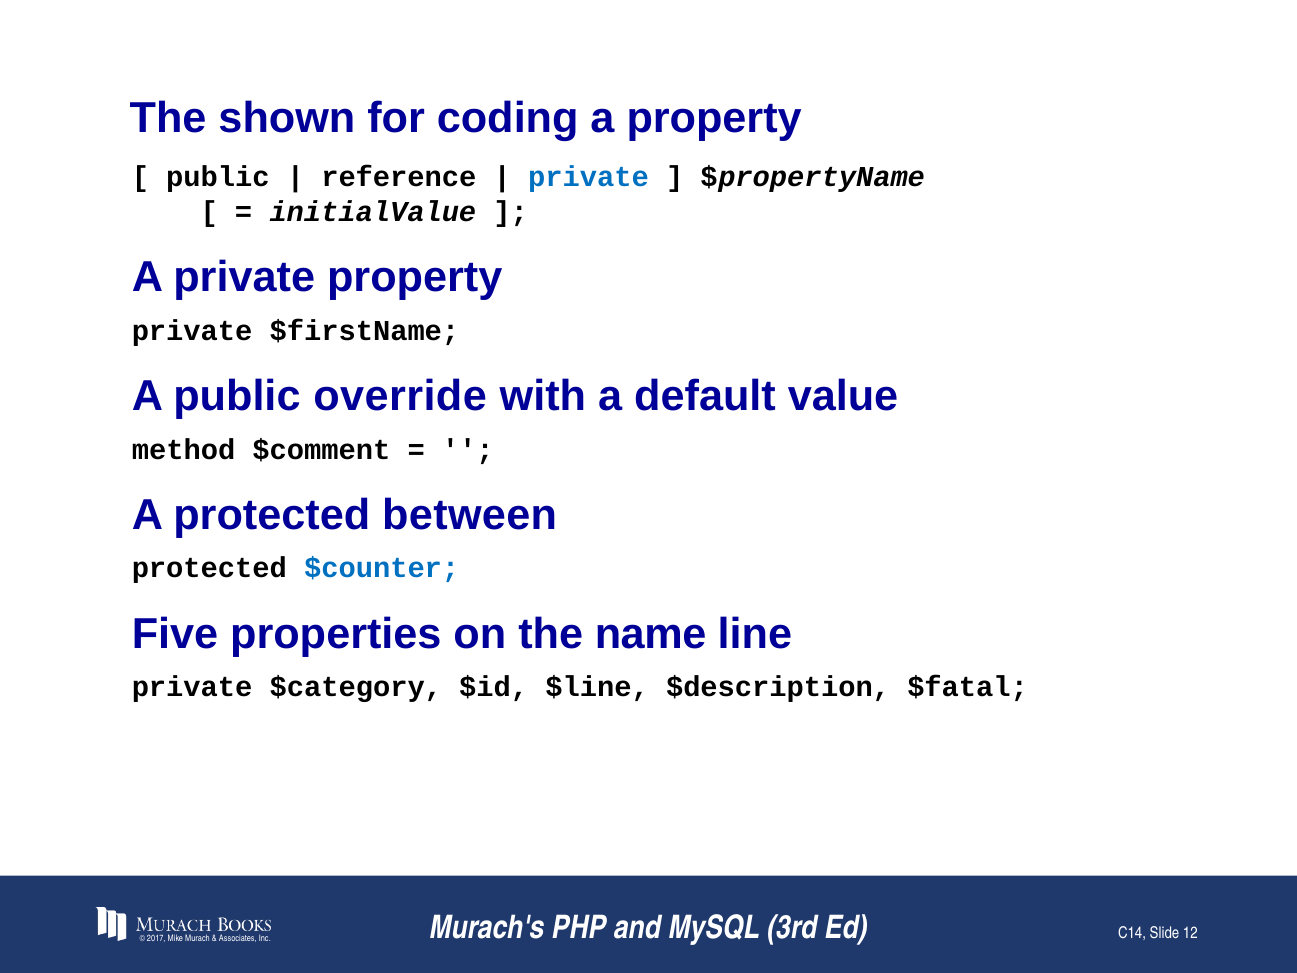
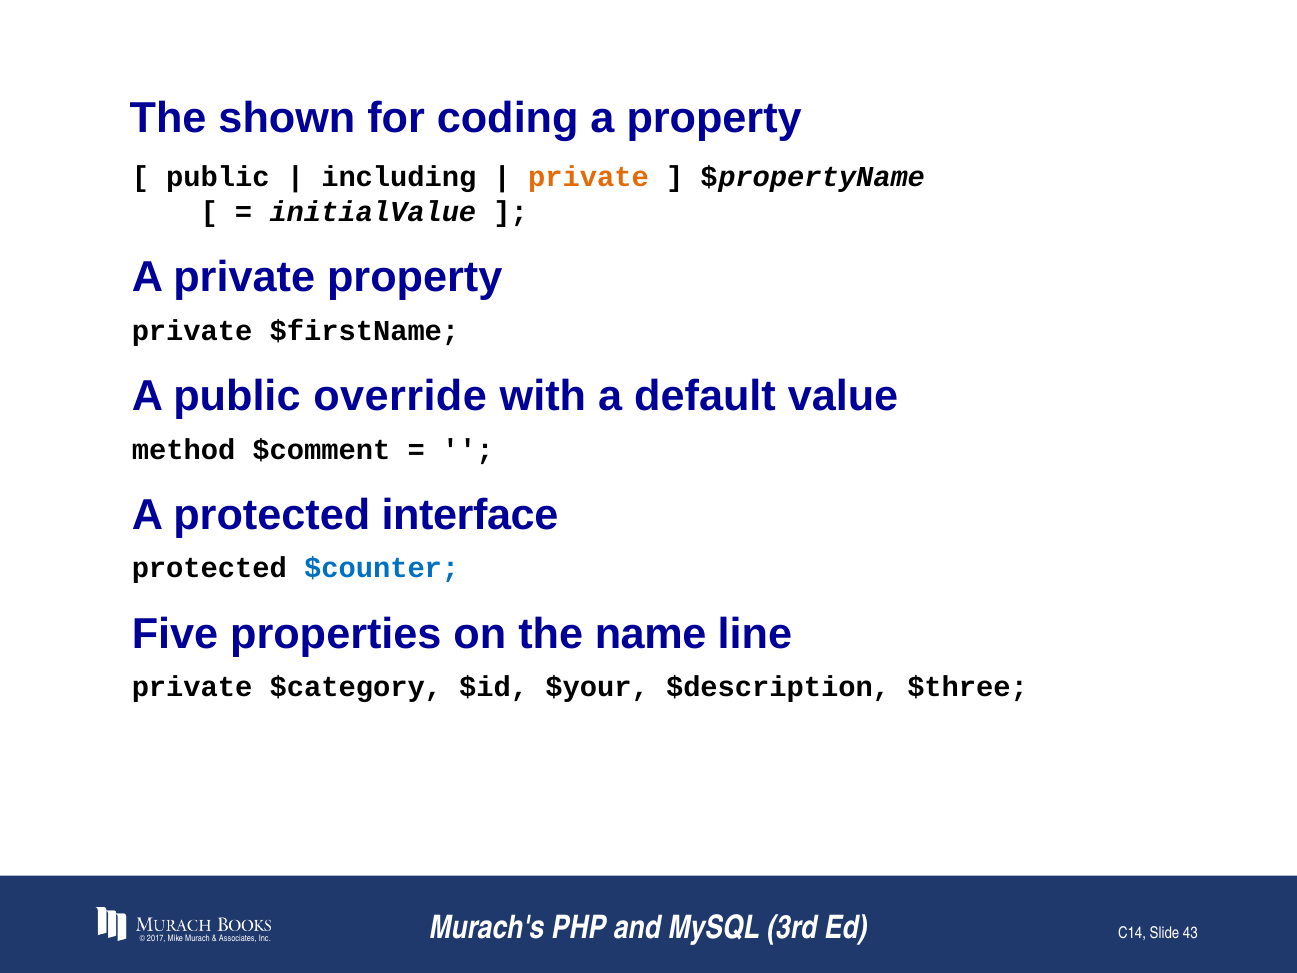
reference: reference -> including (399, 177)
private colour: blue -> orange (588, 177)
between: between -> interface (470, 515)
$line: $line -> $your (597, 687)
$fatal: $fatal -> $three (968, 687)
12: 12 -> 43 (1190, 933)
